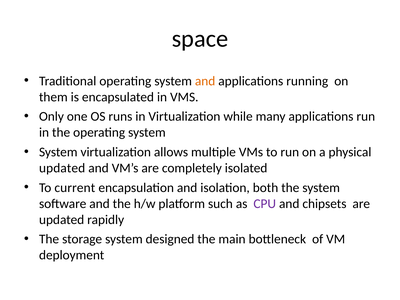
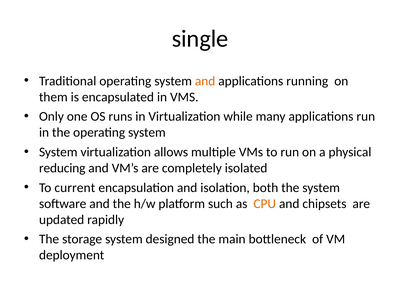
space: space -> single (200, 39)
updated: updated -> reducing (62, 168)
CPU colour: purple -> orange (265, 204)
